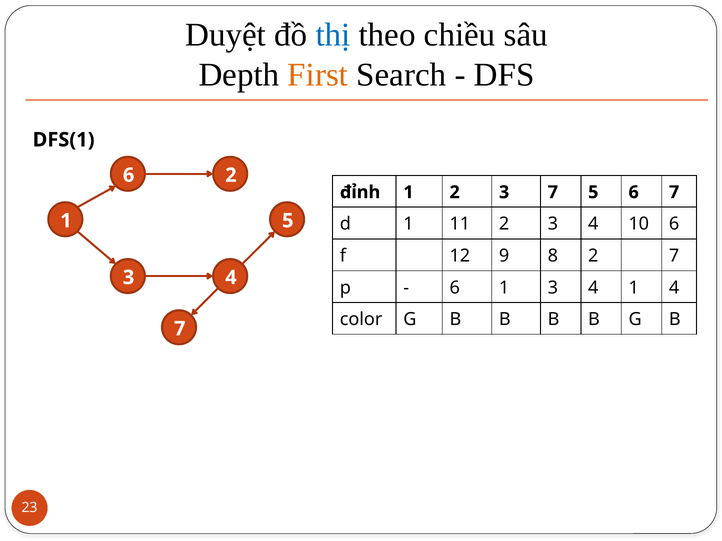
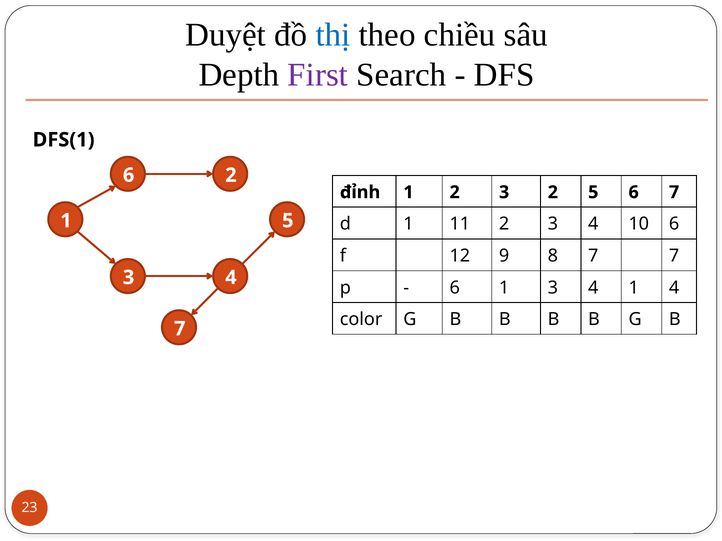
First colour: orange -> purple (318, 75)
2 3 7: 7 -> 2 (553, 192)
8 2: 2 -> 7 (593, 256)
